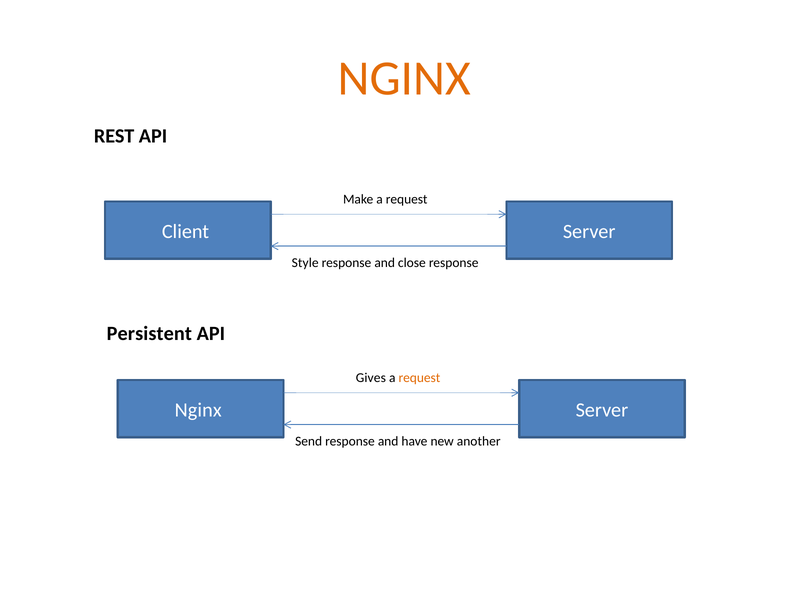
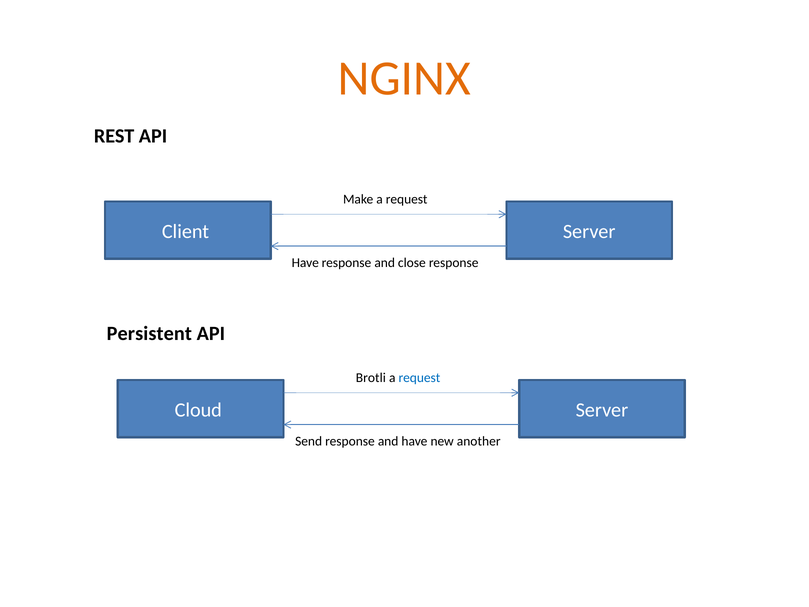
Style: Style -> Have (305, 263)
Gives: Gives -> Brotli (371, 378)
request colour: orange -> blue (419, 378)
Nginx: Nginx -> Cloud (198, 410)
